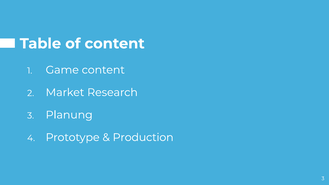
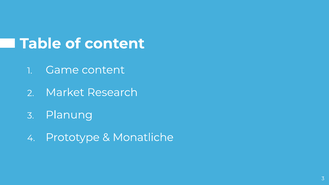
Production: Production -> Monatliche (143, 137)
